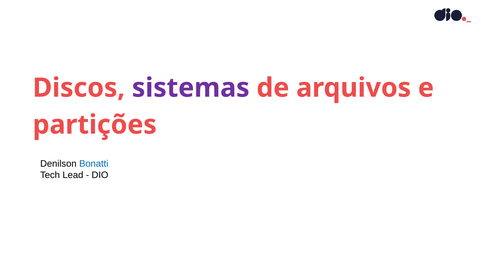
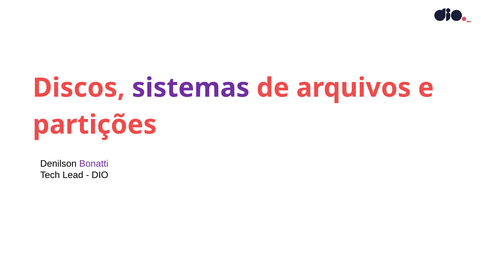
Bonatti colour: blue -> purple (94, 163)
